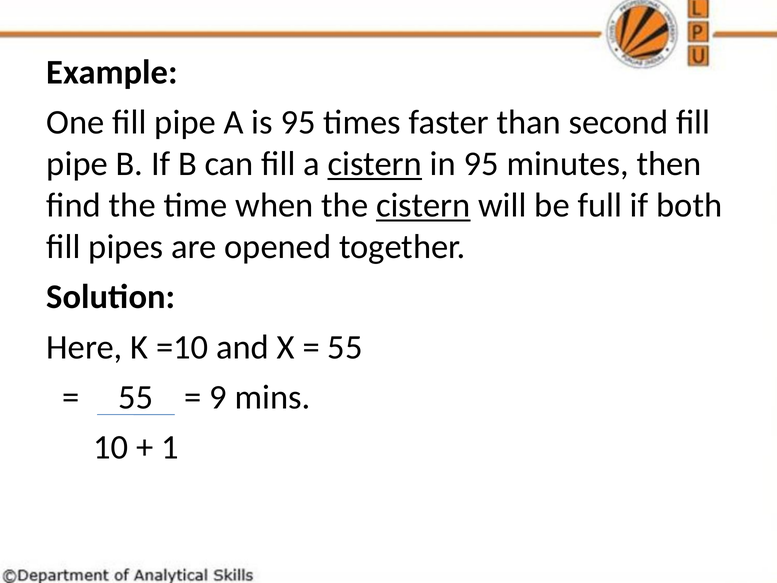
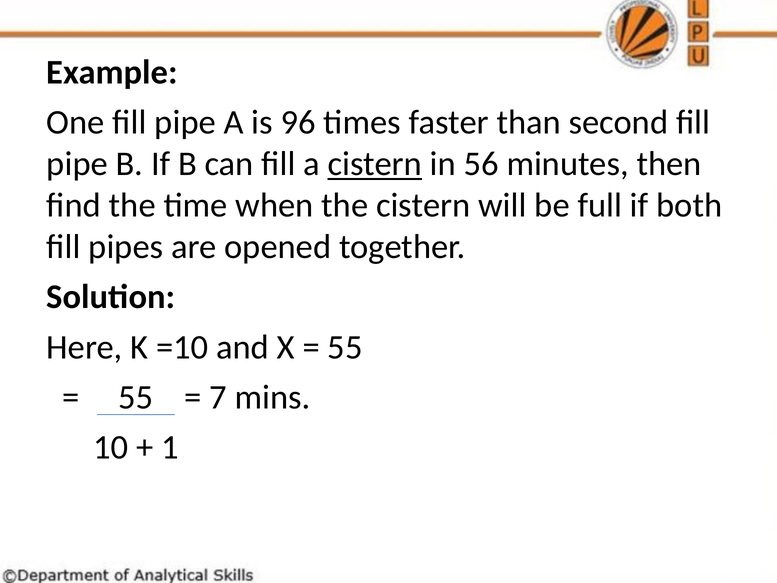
is 95: 95 -> 96 (298, 122)
in 95: 95 -> 56 (481, 164)
cistern underline: present -> none (423, 205)
9: 9 -> 7 (218, 397)
